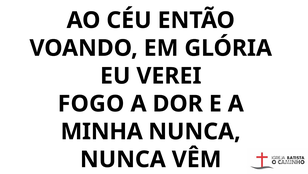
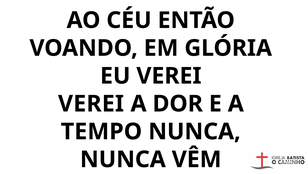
FOGO: FOGO -> VEREI (91, 103)
MINHA: MINHA -> TEMPO (101, 131)
